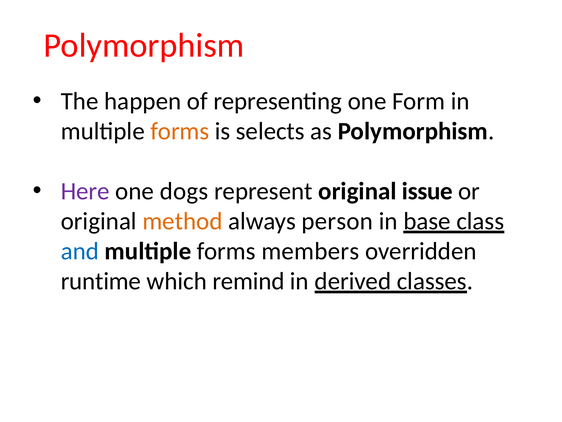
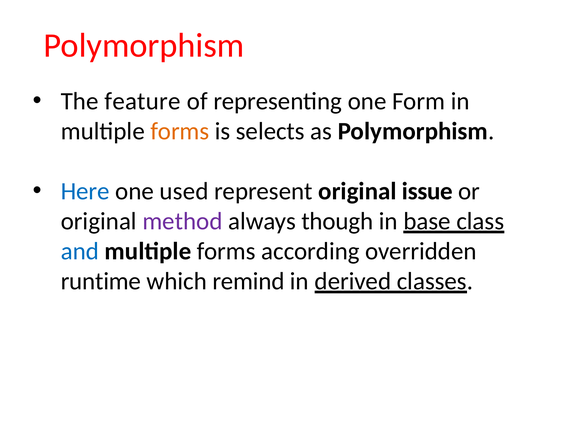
happen: happen -> feature (143, 101)
Here colour: purple -> blue (85, 191)
dogs: dogs -> used (184, 191)
method colour: orange -> purple (182, 221)
person: person -> though (337, 221)
members: members -> according (310, 251)
